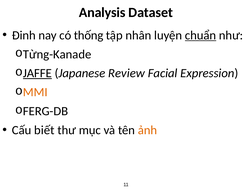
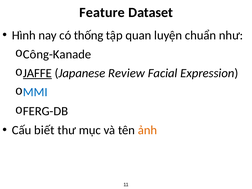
Analysis: Analysis -> Feature (102, 13)
Đinh: Đinh -> Hình (24, 35)
nhân: nhân -> quan (138, 35)
chuẩn underline: present -> none (201, 35)
Từng-Kanade: Từng-Kanade -> Công-Kanade (57, 54)
MMI colour: orange -> blue (35, 92)
